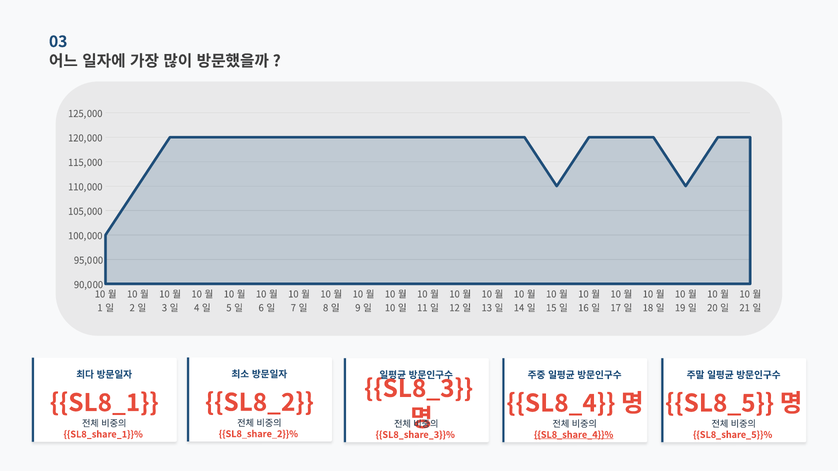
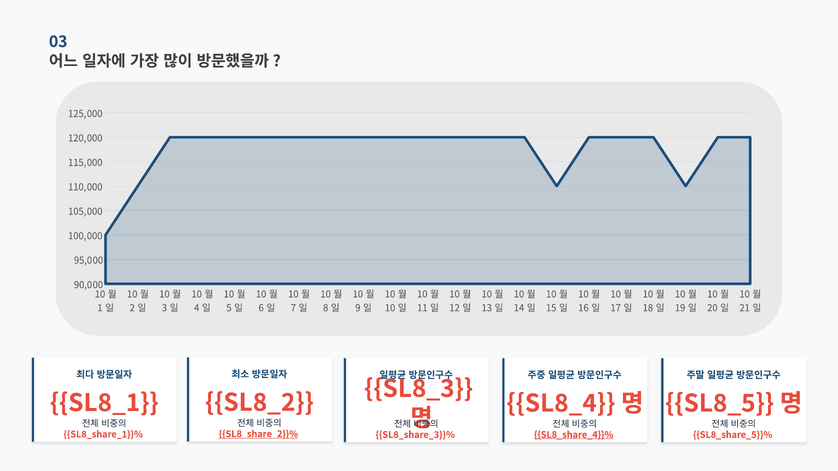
SL8_share_2}}% underline: none -> present (258, 434)
